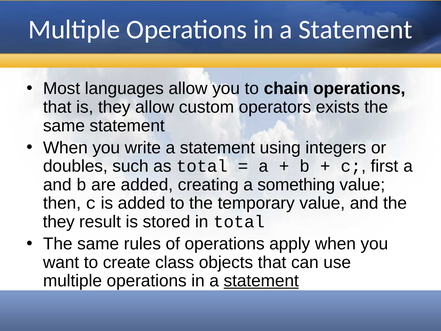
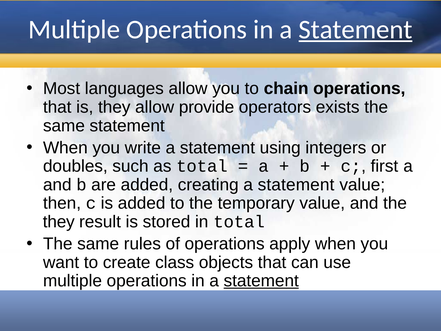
Statement underline: none -> present (356, 29)
custom: custom -> provide (207, 107)
creating a something: something -> statement (296, 185)
